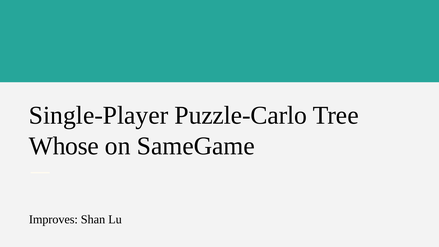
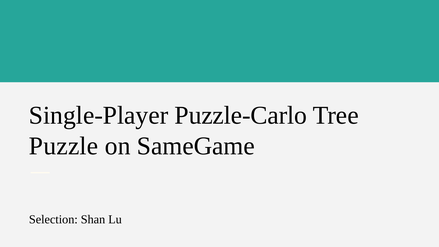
Whose: Whose -> Puzzle (64, 146)
Improves: Improves -> Selection (53, 219)
